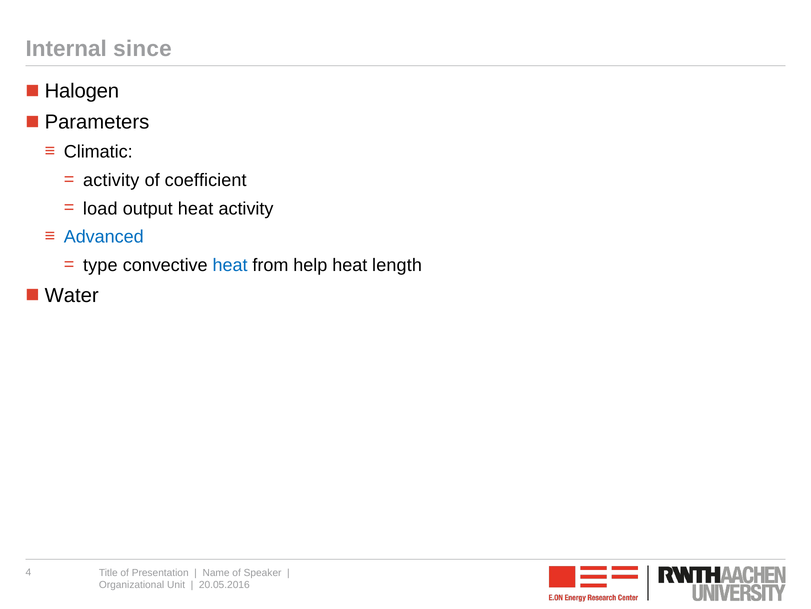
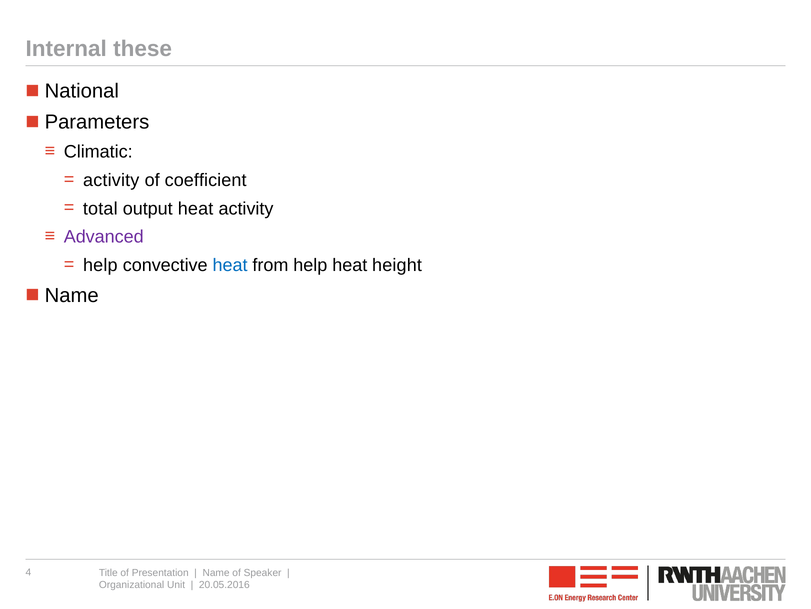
since: since -> these (143, 49)
Halogen: Halogen -> National (82, 91)
load: load -> total (100, 208)
Advanced colour: blue -> purple (104, 237)
type: type -> help (100, 265)
length: length -> height (397, 265)
Water: Water -> Name (72, 295)
